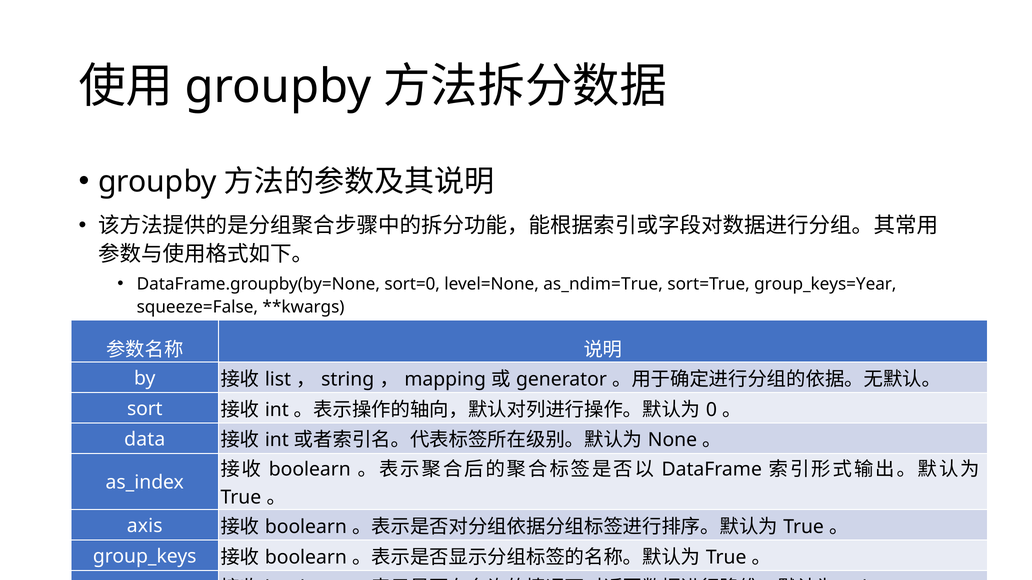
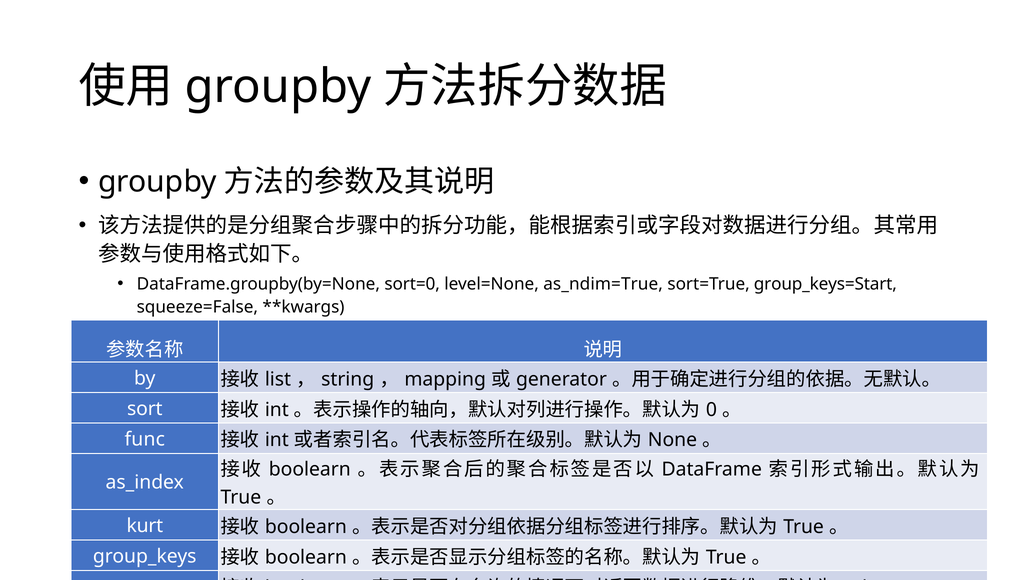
group_keys=Year: group_keys=Year -> group_keys=Start (825, 285)
data: data -> func (145, 440)
axis: axis -> kurt (145, 526)
